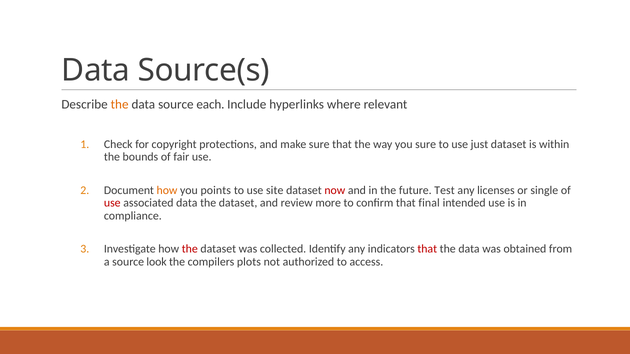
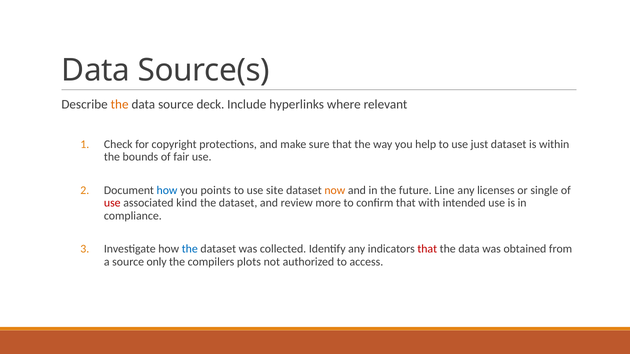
each: each -> deck (210, 105)
you sure: sure -> help (426, 144)
how colour: orange -> blue (167, 190)
now colour: red -> orange (335, 190)
Test: Test -> Line (444, 190)
associated data: data -> kind (187, 203)
final: final -> with (429, 203)
the colour: red -> blue (190, 249)
look: look -> only (157, 262)
